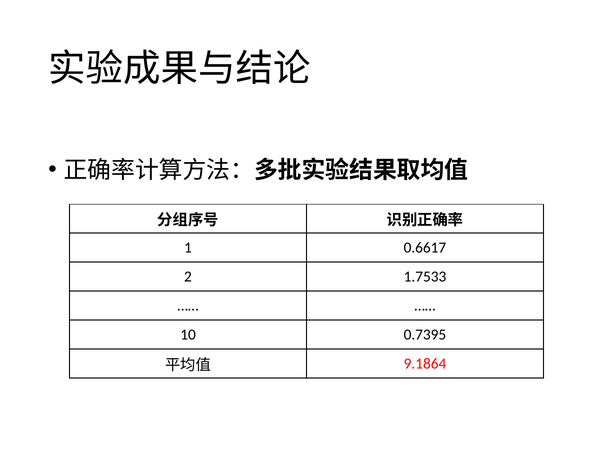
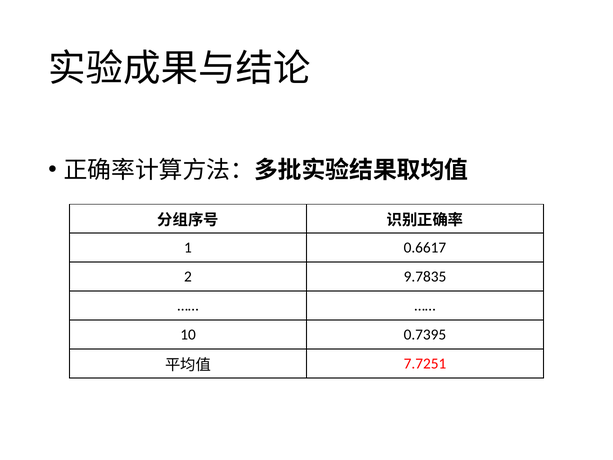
1.7533: 1.7533 -> 9.7835 (425, 277)
9.1864: 9.1864 -> 7.7251 (425, 363)
